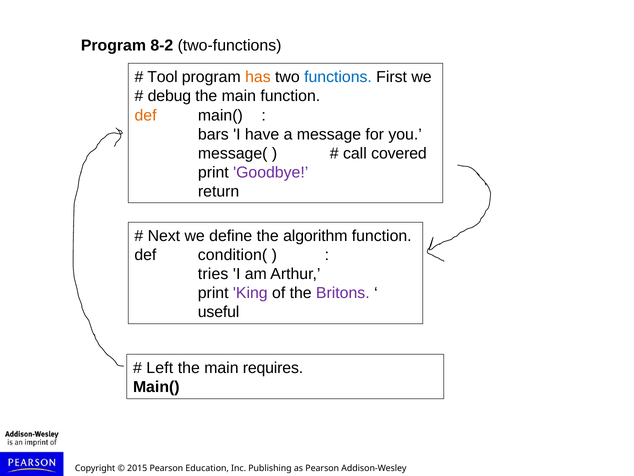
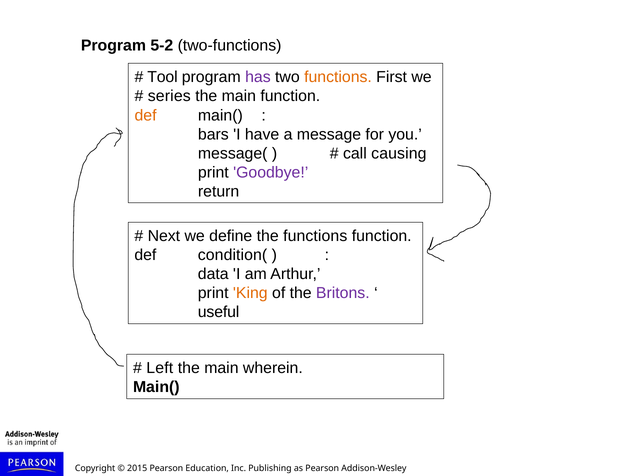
8-2: 8-2 -> 5-2 (162, 45)
has colour: orange -> purple (258, 77)
functions colour: blue -> orange (338, 77)
debug: debug -> series (169, 96)
covered: covered -> causing (399, 153)
the algorithm: algorithm -> functions (315, 236)
tries: tries -> data (213, 274)
King colour: purple -> orange (250, 293)
requires: requires -> wherein (273, 368)
